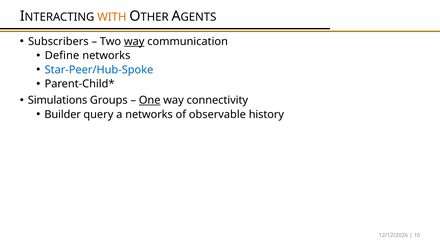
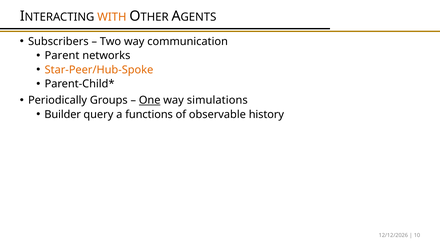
way underline: present -> none (134, 42)
Define: Define -> Parent (62, 56)
Star-Peer/Hub-Spoke colour: blue -> orange (99, 70)
Simulations: Simulations -> Periodically (58, 100)
connectivity: connectivity -> simulations (217, 100)
a networks: networks -> functions (149, 115)
